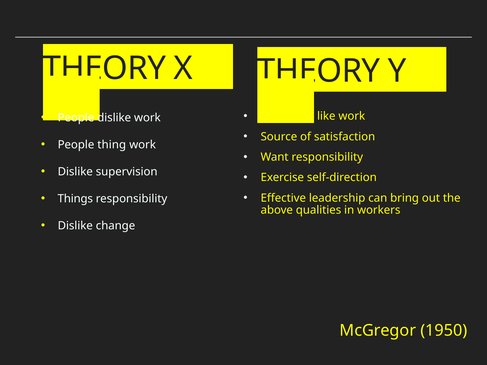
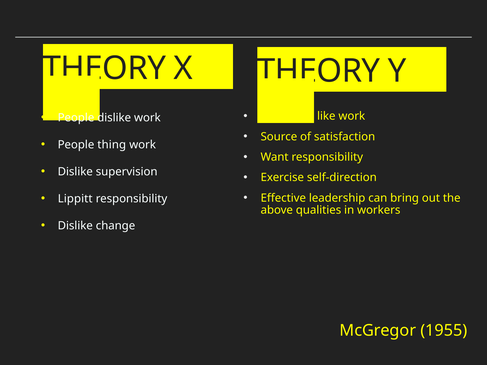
Things: Things -> Lippitt (75, 199)
1950: 1950 -> 1955 (444, 331)
